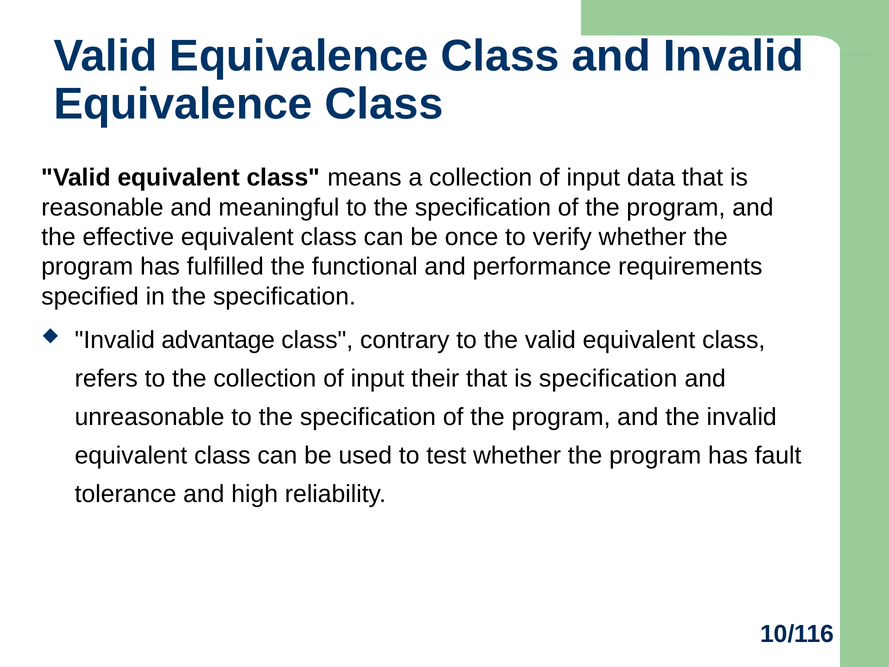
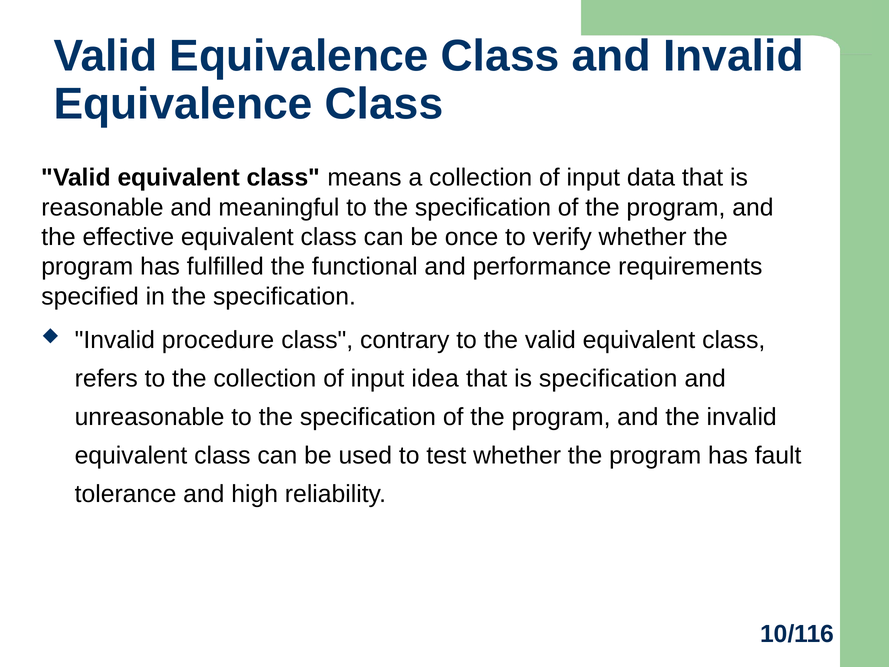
advantage: advantage -> procedure (218, 340)
their: their -> idea (435, 378)
